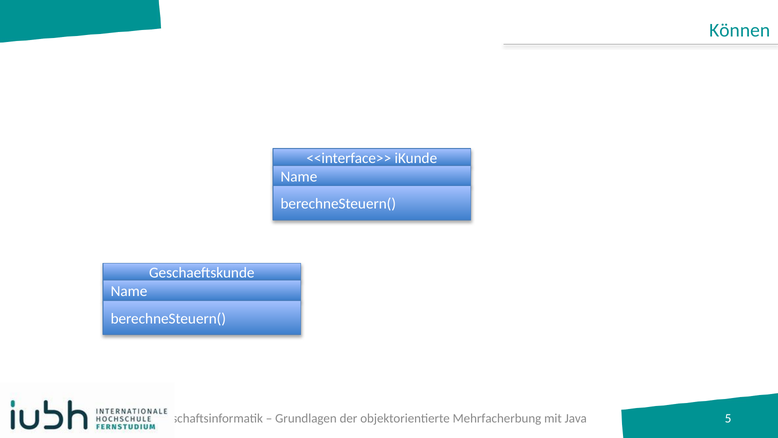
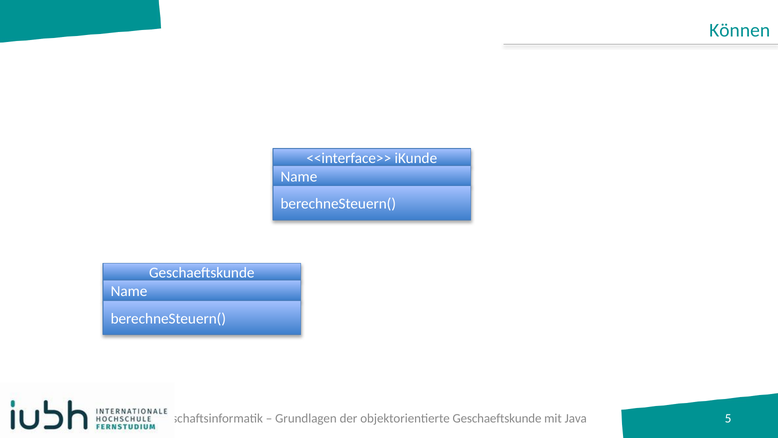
objektorientierte Mehrfacherbung: Mehrfacherbung -> Geschaeftskunde (497, 418)
